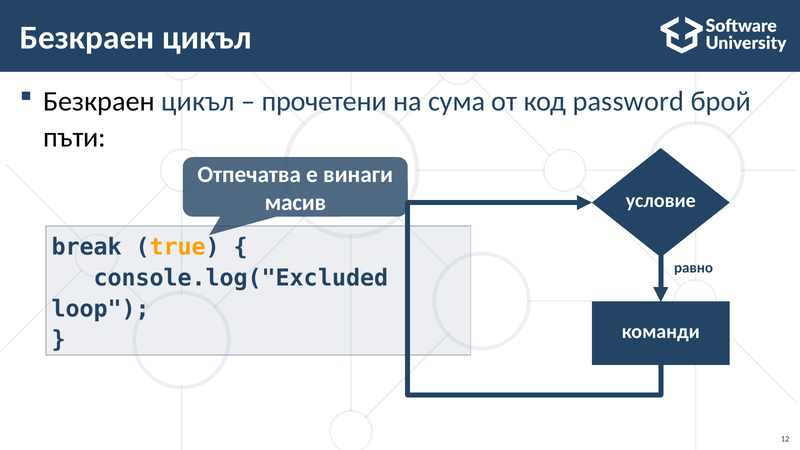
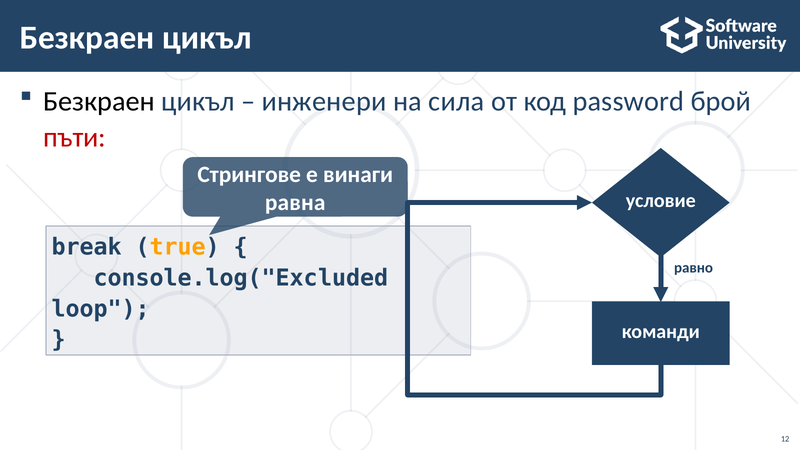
прочетени: прочетени -> инженери (324, 102)
сума: сума -> сила (456, 102)
пъти colour: black -> red (75, 137)
Отпечатва: Отпечатва -> Стрингове (249, 174)
масив: масив -> равна (295, 202)
